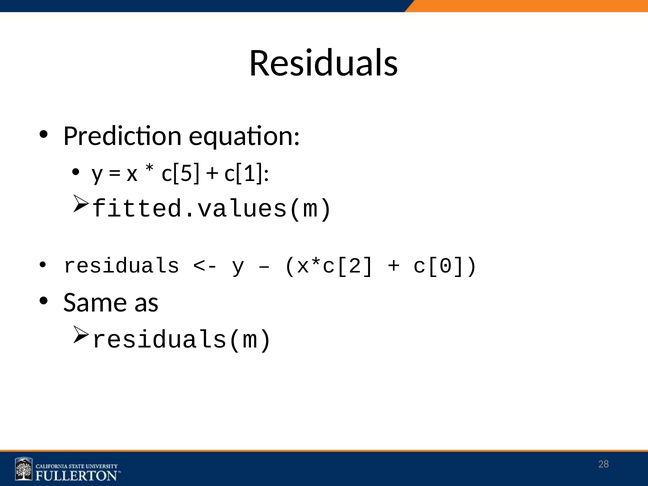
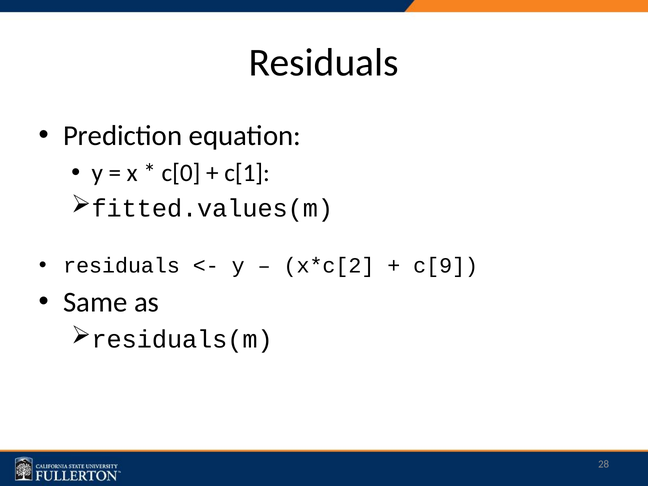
c[5: c[5 -> c[0 (181, 173)
c[0: c[0 -> c[9 (446, 266)
